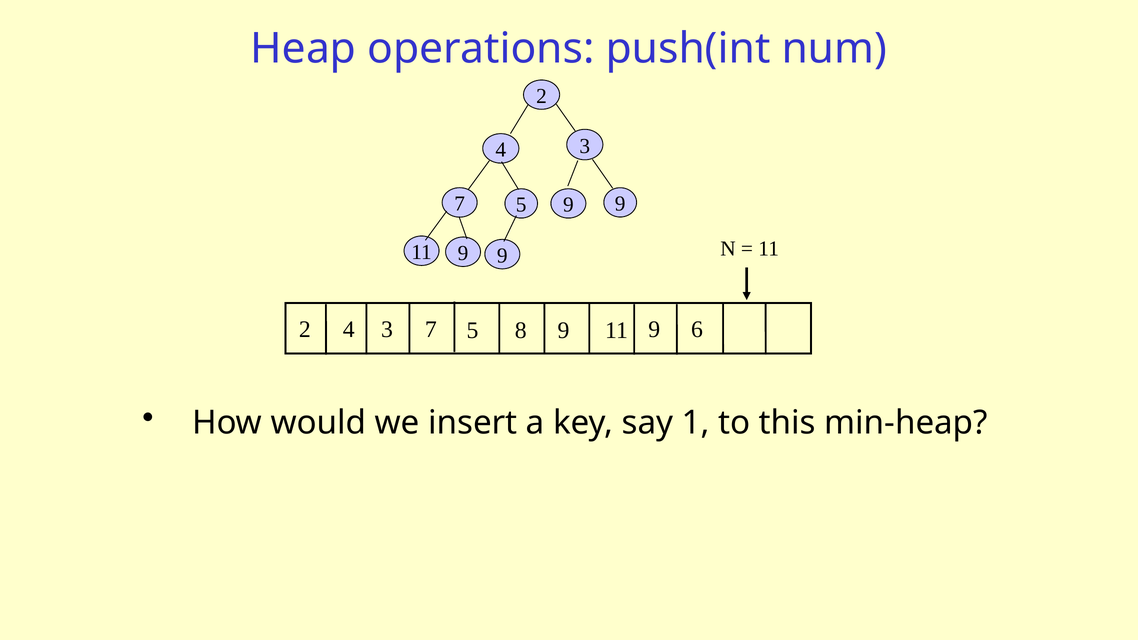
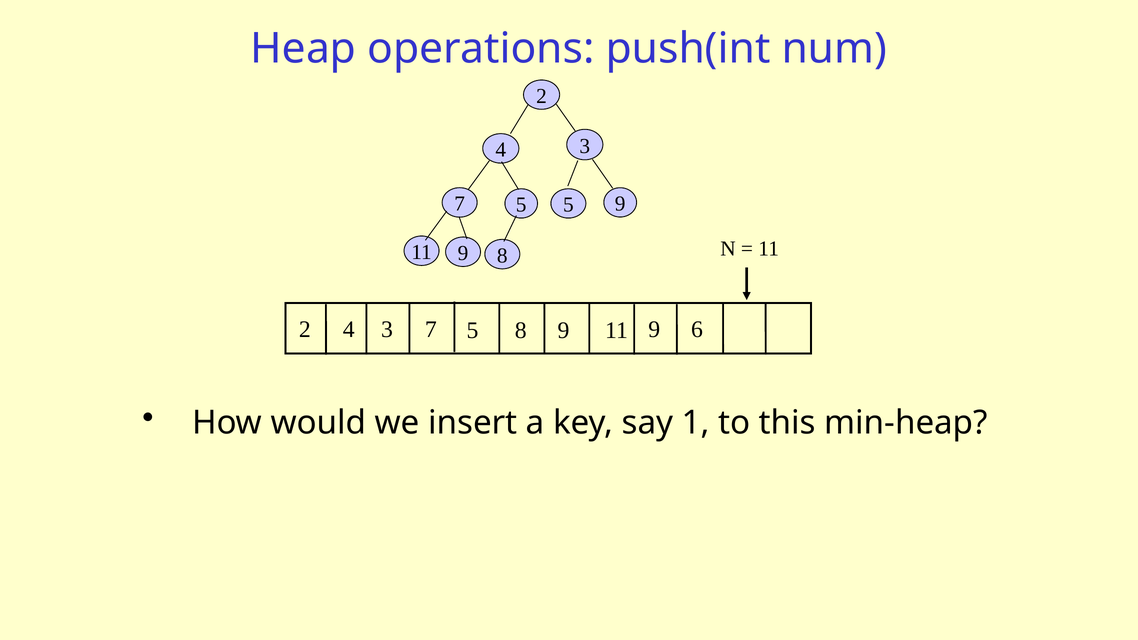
5 9: 9 -> 5 (568, 205)
11 9 9: 9 -> 8 (502, 256)
